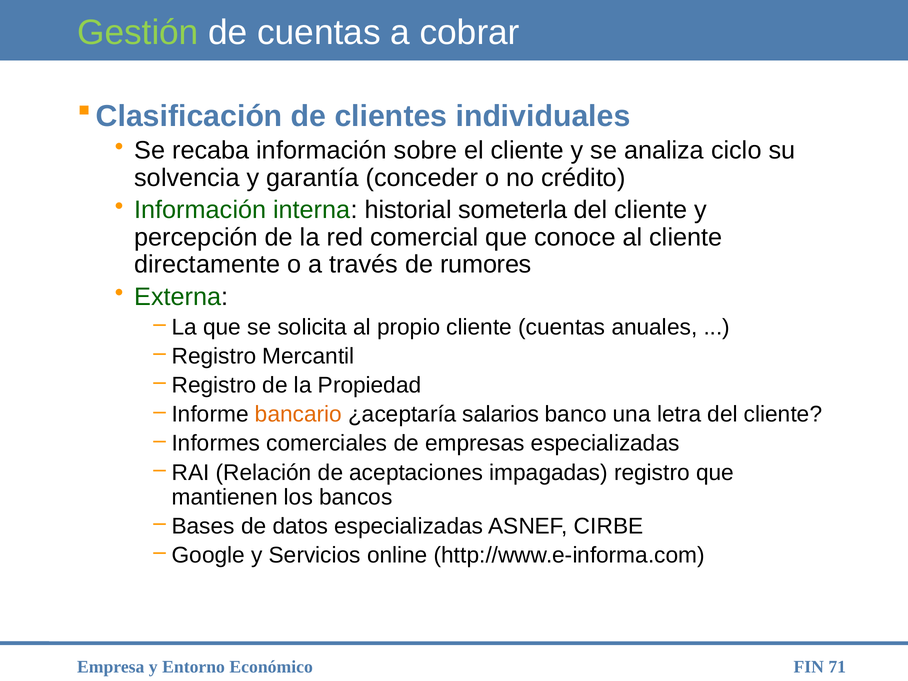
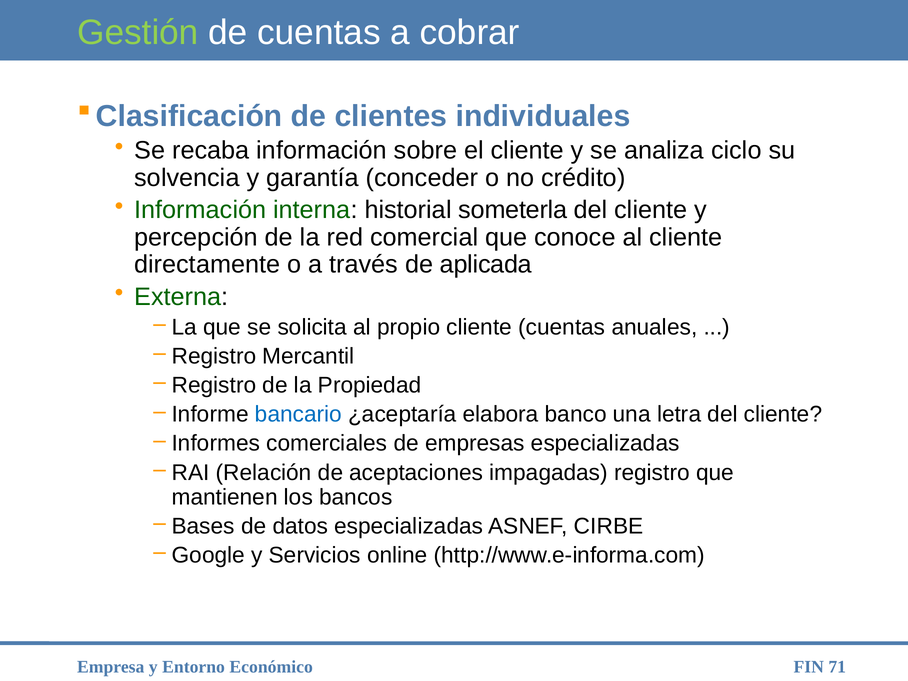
rumores: rumores -> aplicada (486, 265)
bancario colour: orange -> blue (298, 414)
salarios: salarios -> elabora (501, 414)
